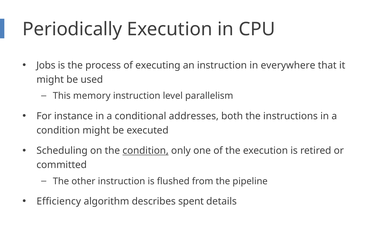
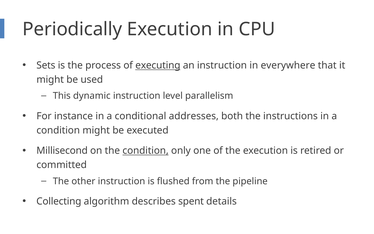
Jobs: Jobs -> Sets (46, 65)
executing underline: none -> present (158, 65)
memory: memory -> dynamic (92, 96)
Scheduling: Scheduling -> Millisecond (62, 151)
Efficiency: Efficiency -> Collecting (59, 201)
